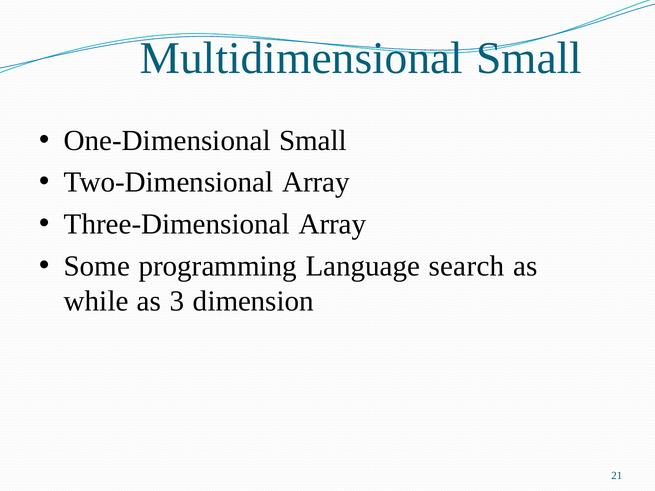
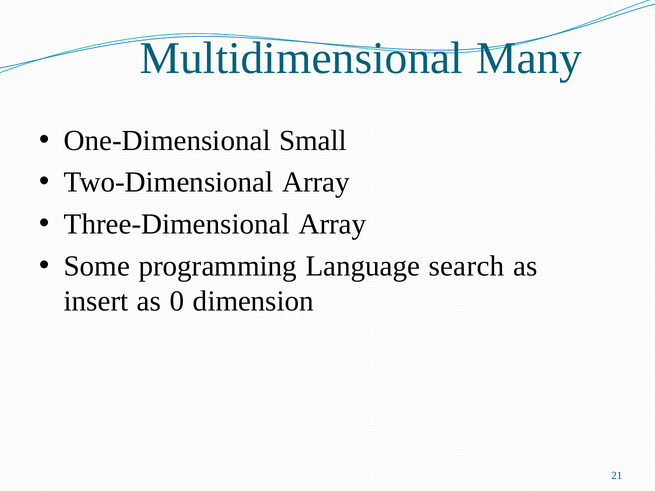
Multidimensional Small: Small -> Many (529, 58)
while: while -> insert (96, 301)
3: 3 -> 0 (177, 301)
